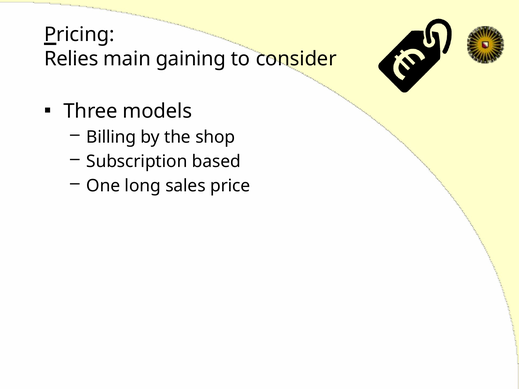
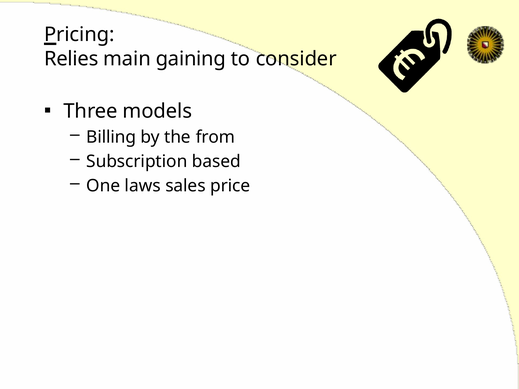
shop: shop -> from (215, 137)
long: long -> laws (143, 186)
